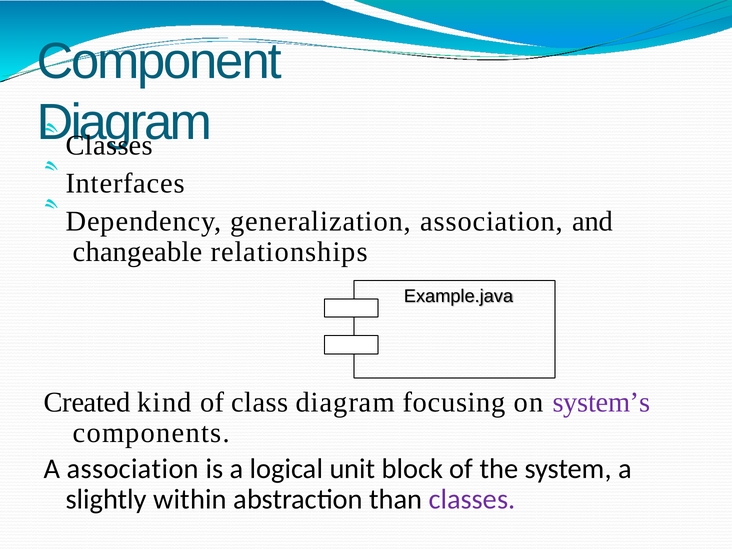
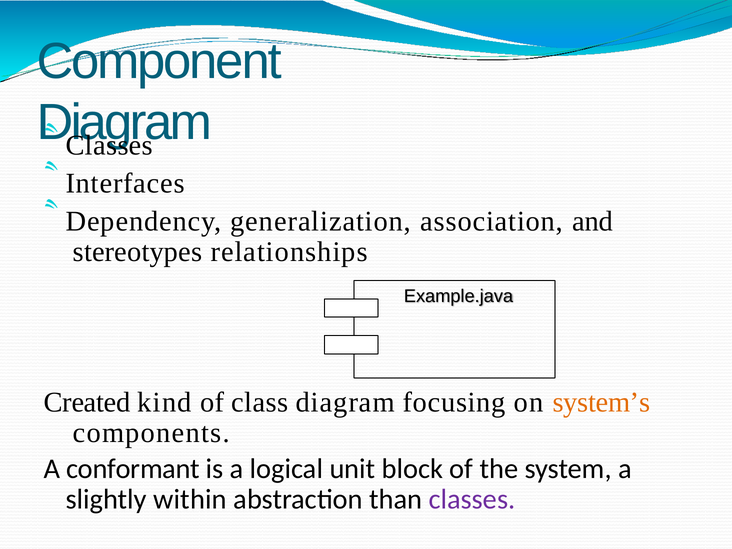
changeable: changeable -> stereotypes (138, 252)
system’s colour: purple -> orange (601, 402)
A association: association -> conformant (133, 469)
